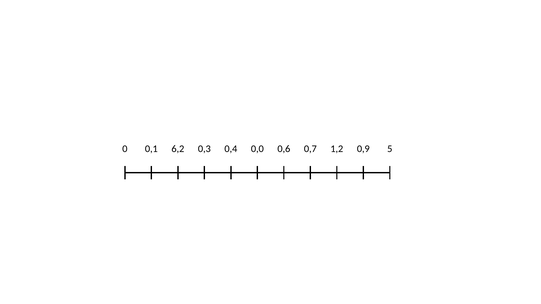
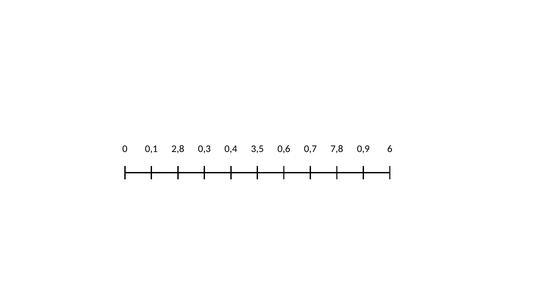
6,2: 6,2 -> 2,8 (178, 149)
0,0: 0,0 -> 3,5 (257, 149)
1,2: 1,2 -> 7,8 (337, 149)
5: 5 -> 6 (390, 149)
